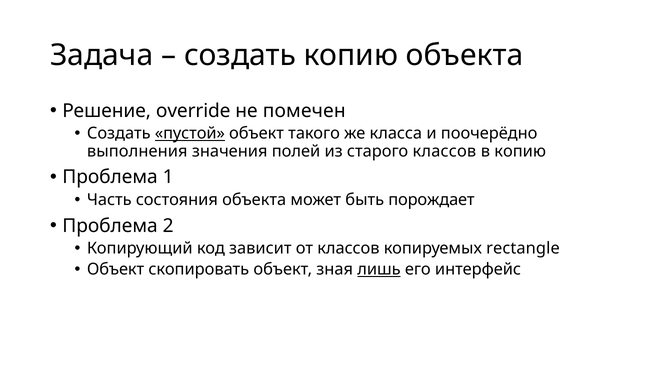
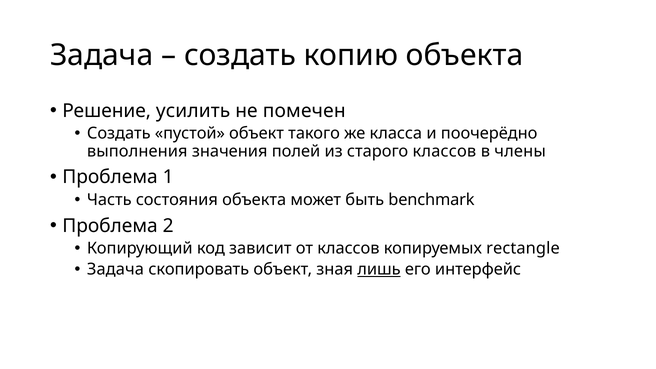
override: override -> усилить (193, 111)
пустой underline: present -> none (190, 133)
в копию: копию -> члены (520, 151)
порождает: порождает -> benchmark (431, 200)
Объект: Объект -> Задача (115, 269)
